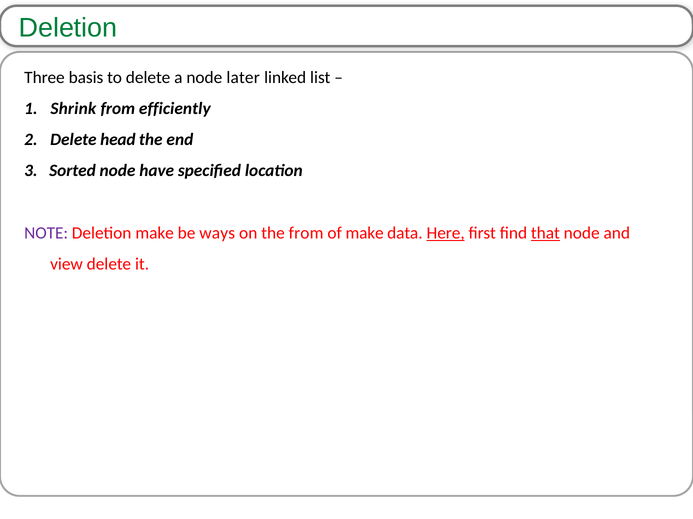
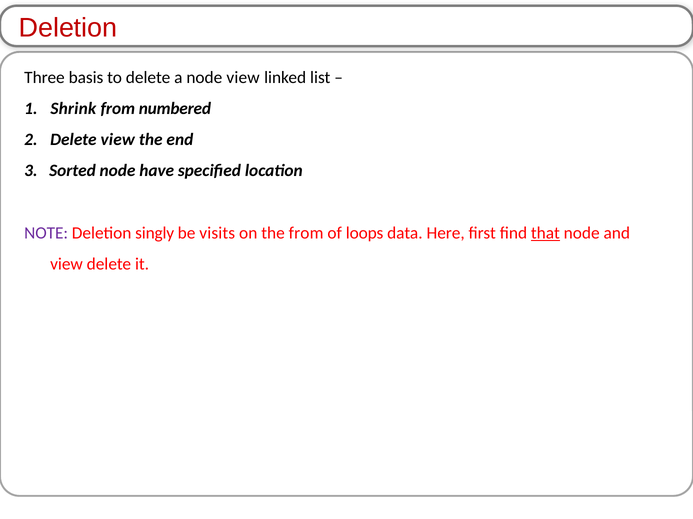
Deletion colour: green -> red (68, 28)
node later: later -> view (243, 77)
efficiently: efficiently -> numbered (175, 109)
Delete head: head -> view (118, 140)
Deletion make: make -> singly (155, 233)
ways: ways -> visits (217, 233)
of make: make -> loops (365, 233)
Here underline: present -> none (446, 233)
